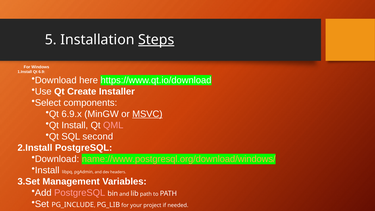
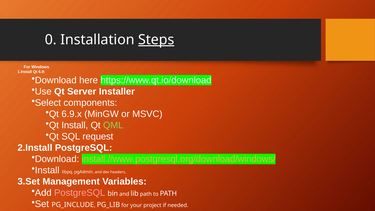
5: 5 -> 0 (51, 40)
Create: Create -> Server (82, 92)
MSVC underline: present -> none (147, 114)
QML colour: pink -> light green (113, 125)
second: second -> request (98, 137)
name://www.postgresql.org/download/windows/: name://www.postgresql.org/download/windows/ -> install://www.postgresql.org/download/windows/ (179, 159)
